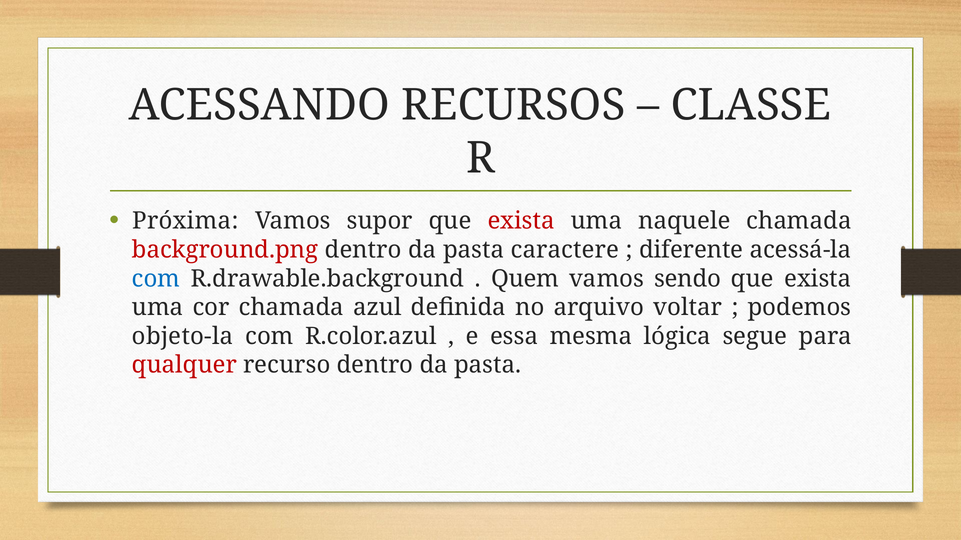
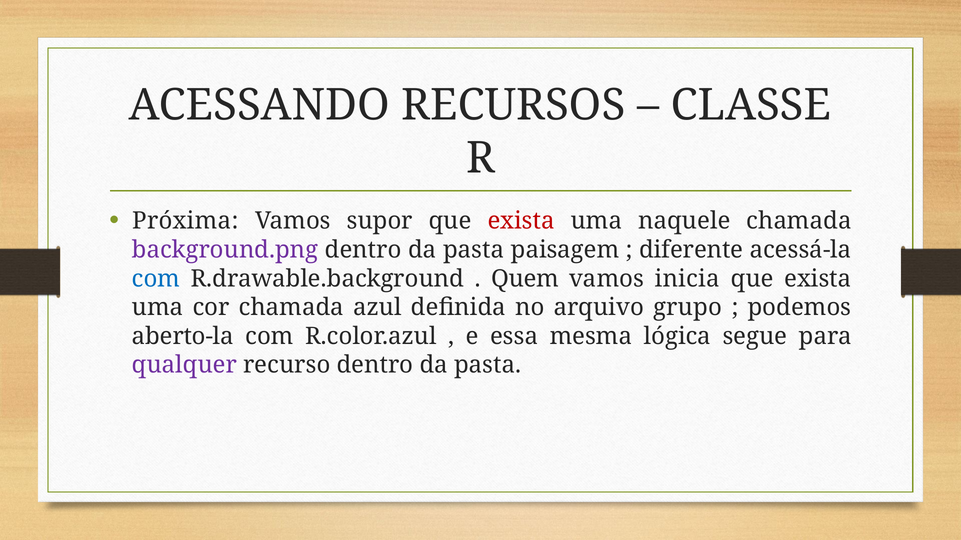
background.png colour: red -> purple (225, 250)
caractere: caractere -> paisagem (565, 250)
sendo: sendo -> inicia (687, 279)
voltar: voltar -> grupo (688, 308)
objeto-la: objeto-la -> aberto-la (183, 337)
qualquer colour: red -> purple (184, 365)
